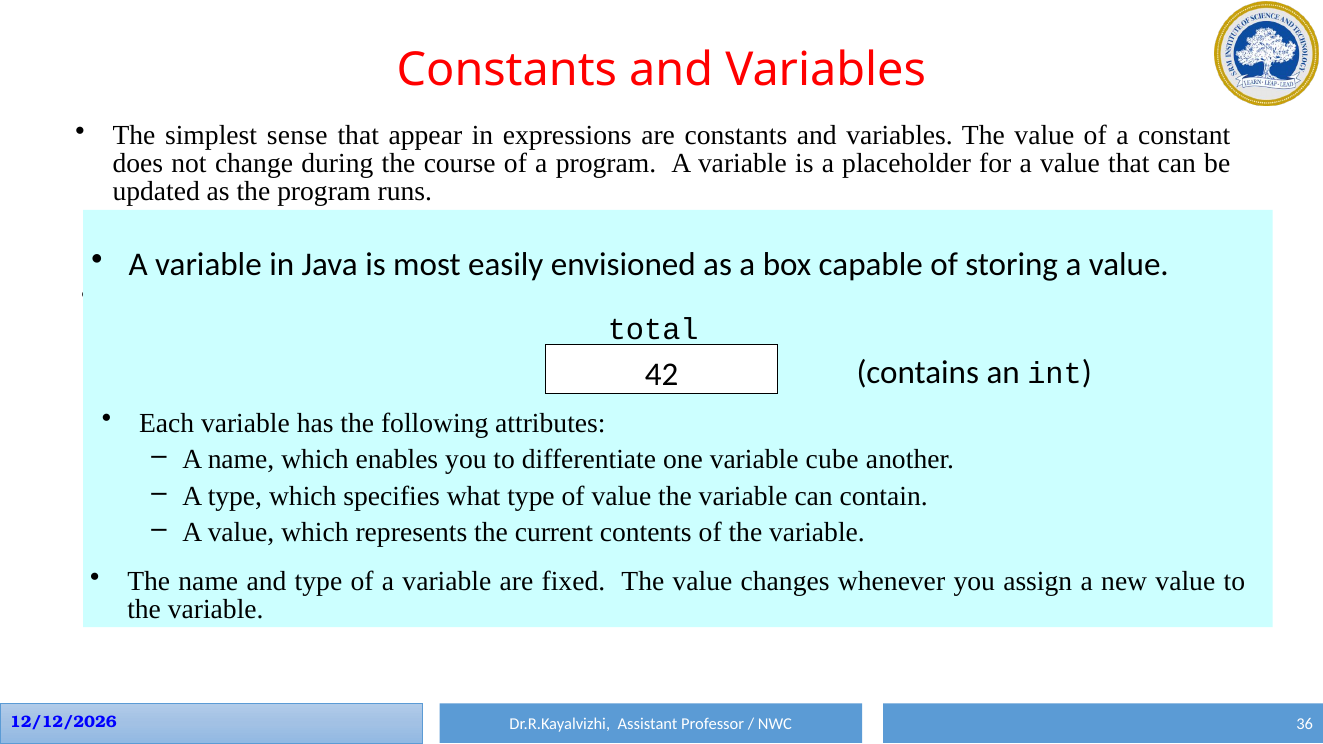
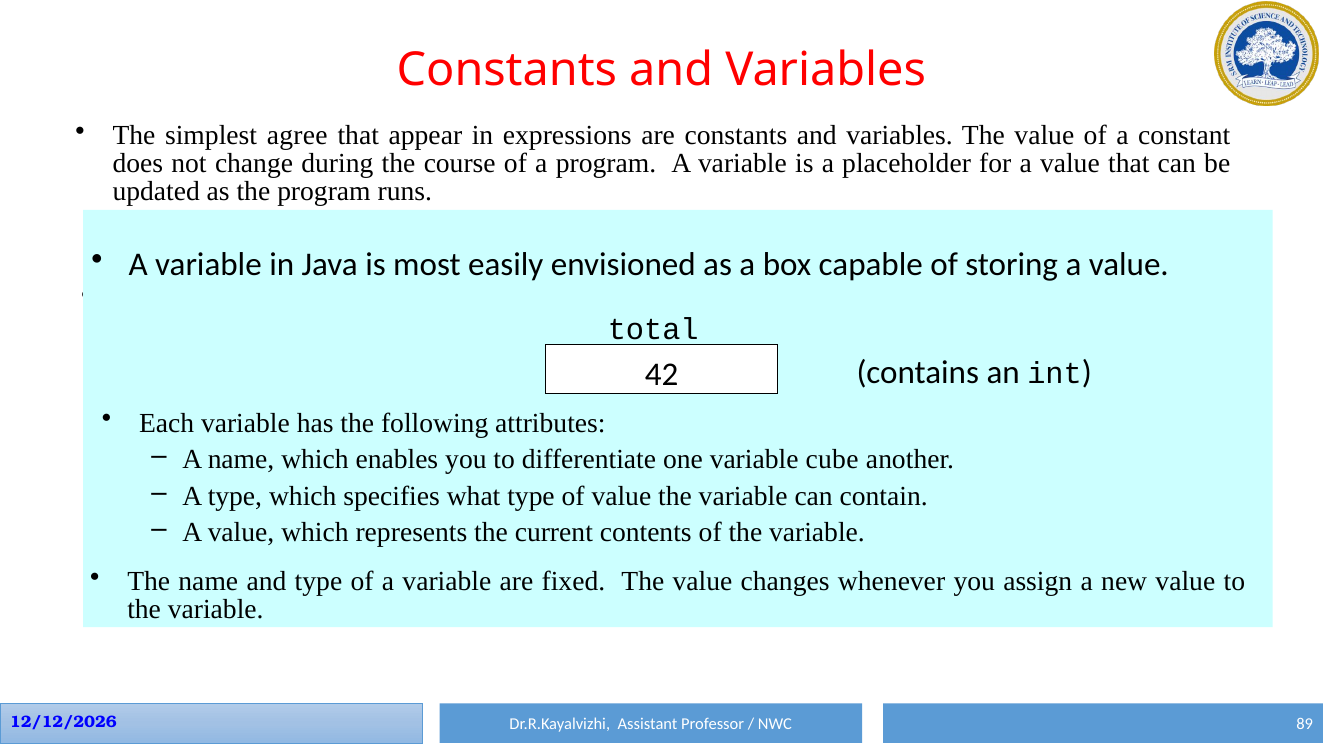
sense: sense -> agree (297, 135)
36: 36 -> 89 (1305, 724)
